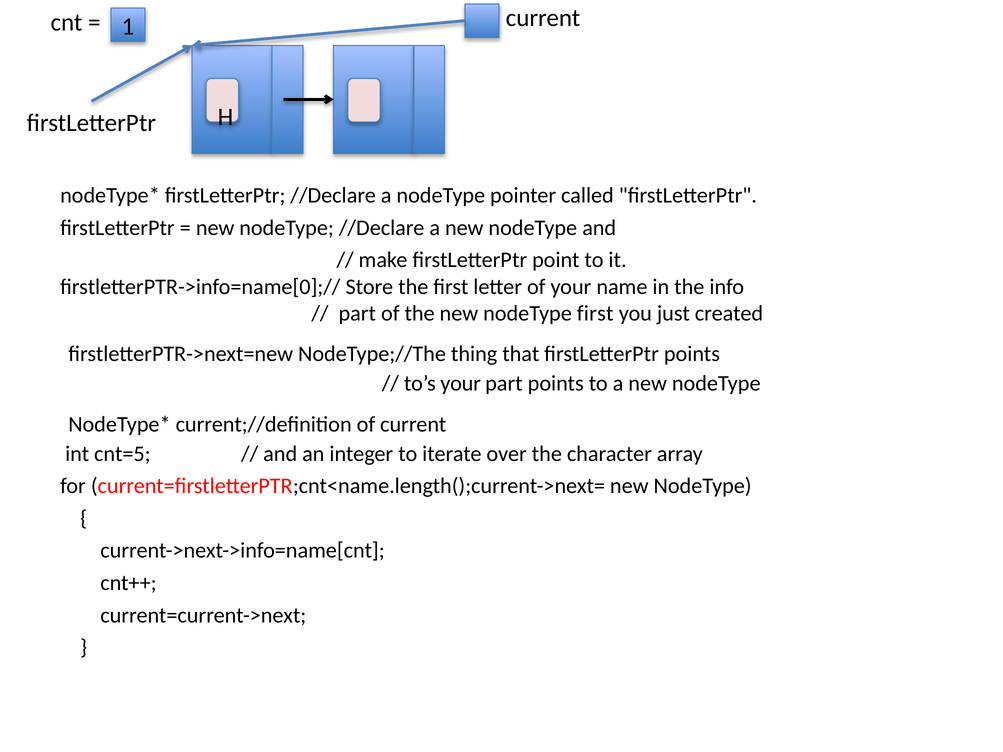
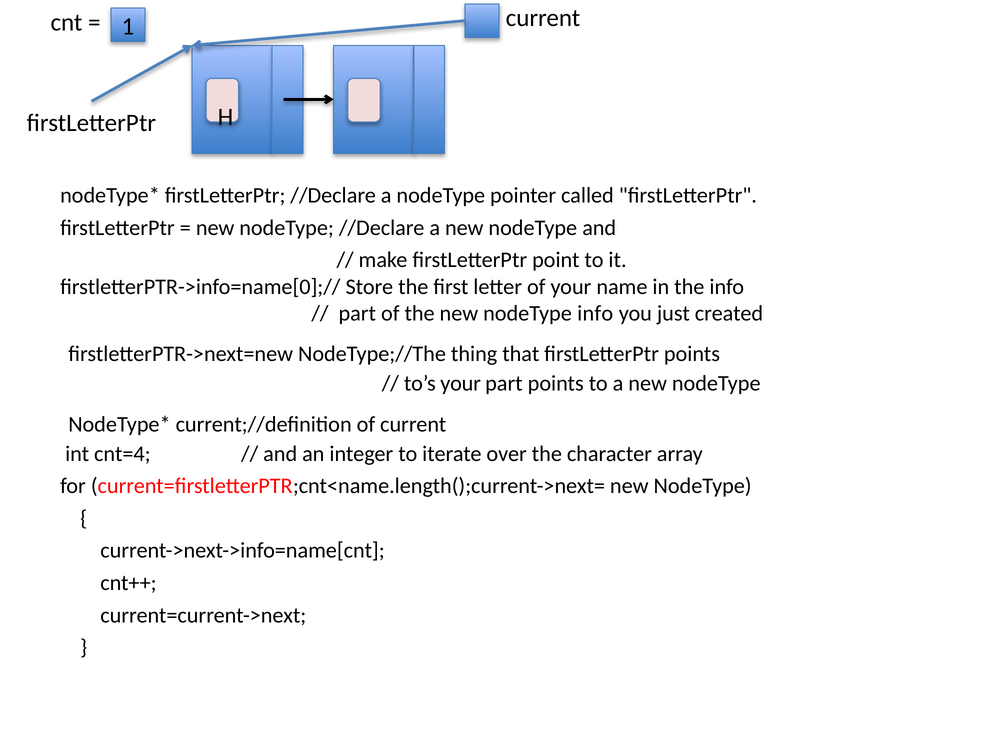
nodeType first: first -> info (595, 314)
cnt=5: cnt=5 -> cnt=4 (122, 454)
